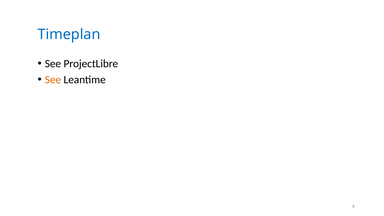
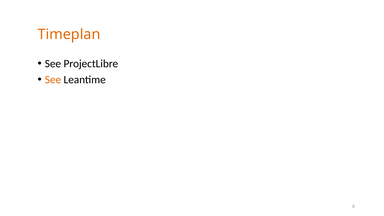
Timeplan colour: blue -> orange (69, 34)
